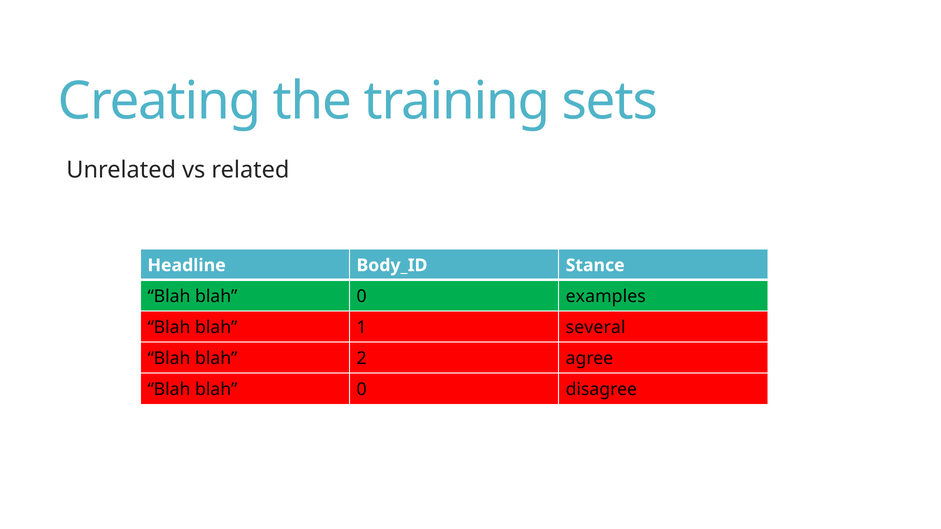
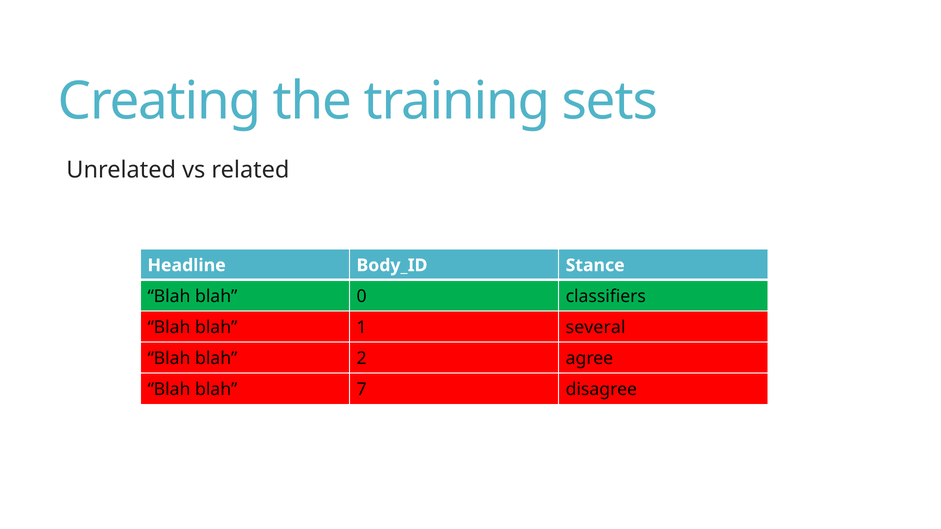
examples: examples -> classifiers (606, 297)
0: 0 -> 7 (362, 390)
